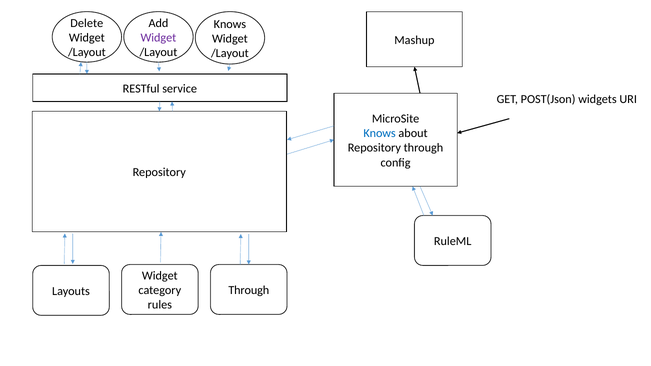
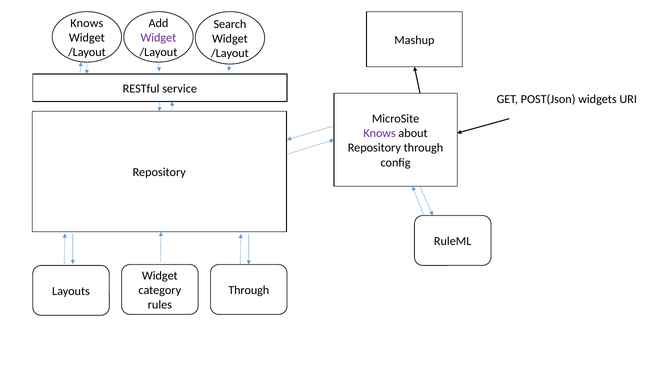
Delete: Delete -> Knows (87, 23)
Knows: Knows -> Search (230, 24)
Knows colour: blue -> purple (380, 133)
